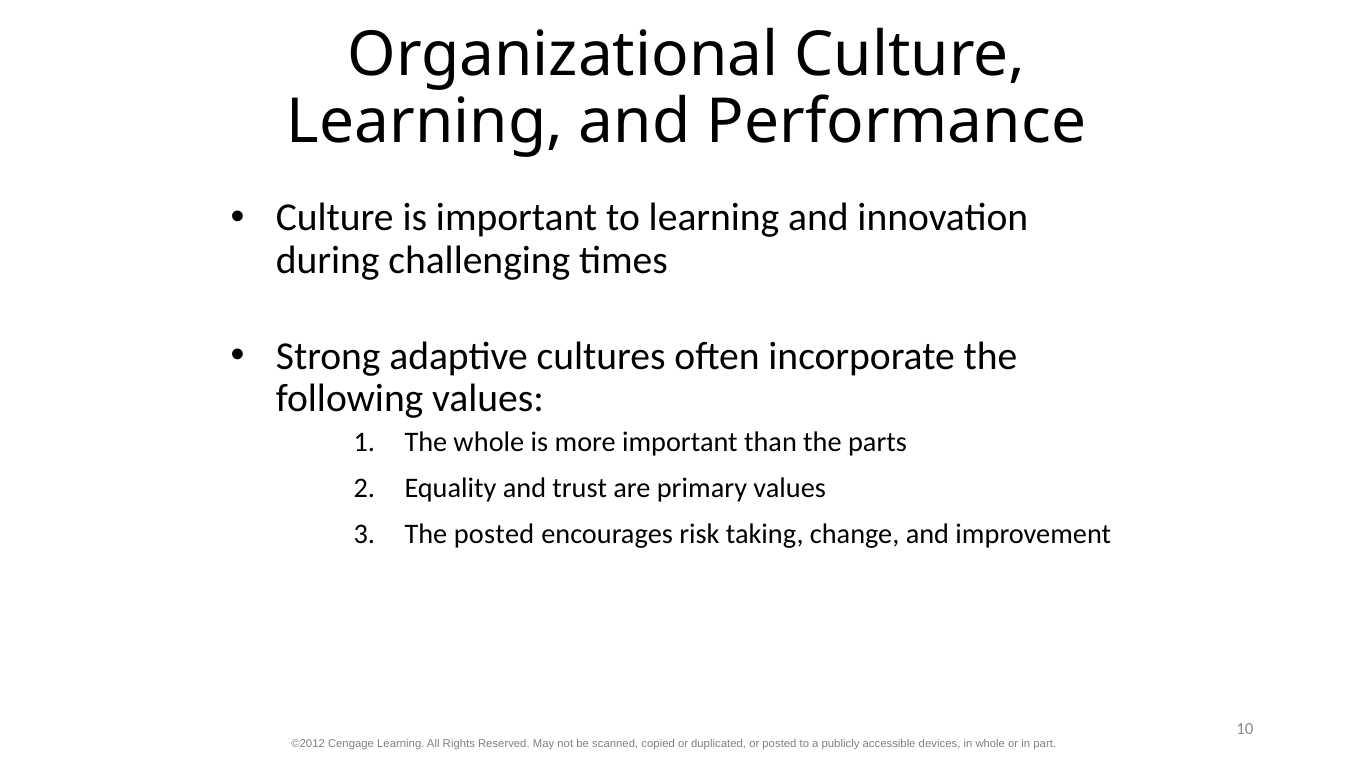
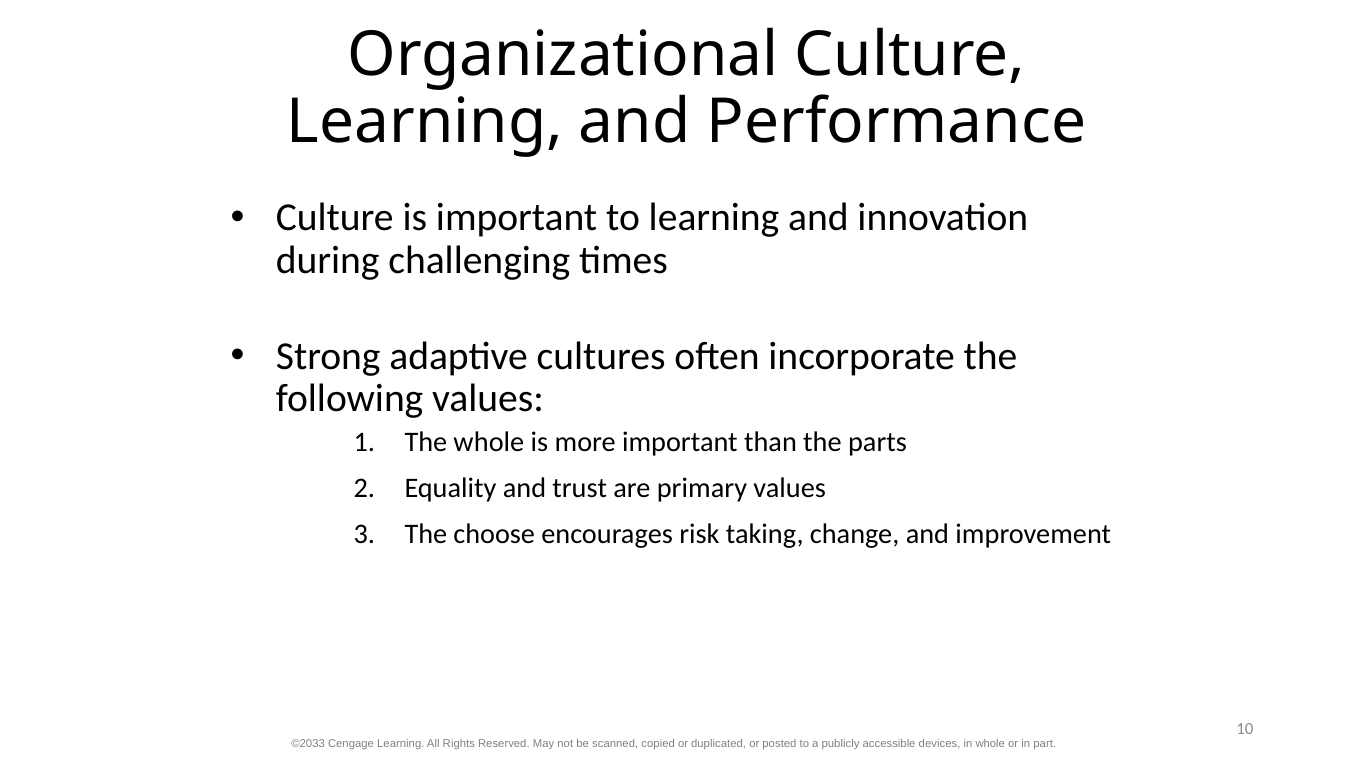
The posted: posted -> choose (494, 535)
©2012: ©2012 -> ©2033 (308, 744)
